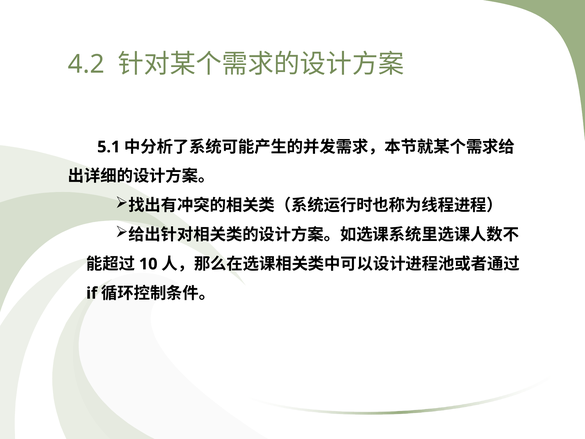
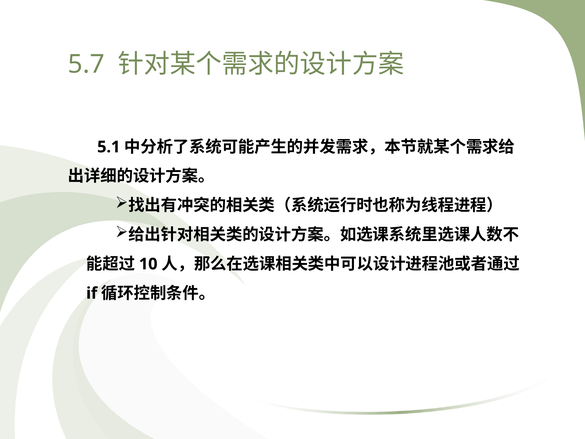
4.2: 4.2 -> 5.7 (86, 64)
